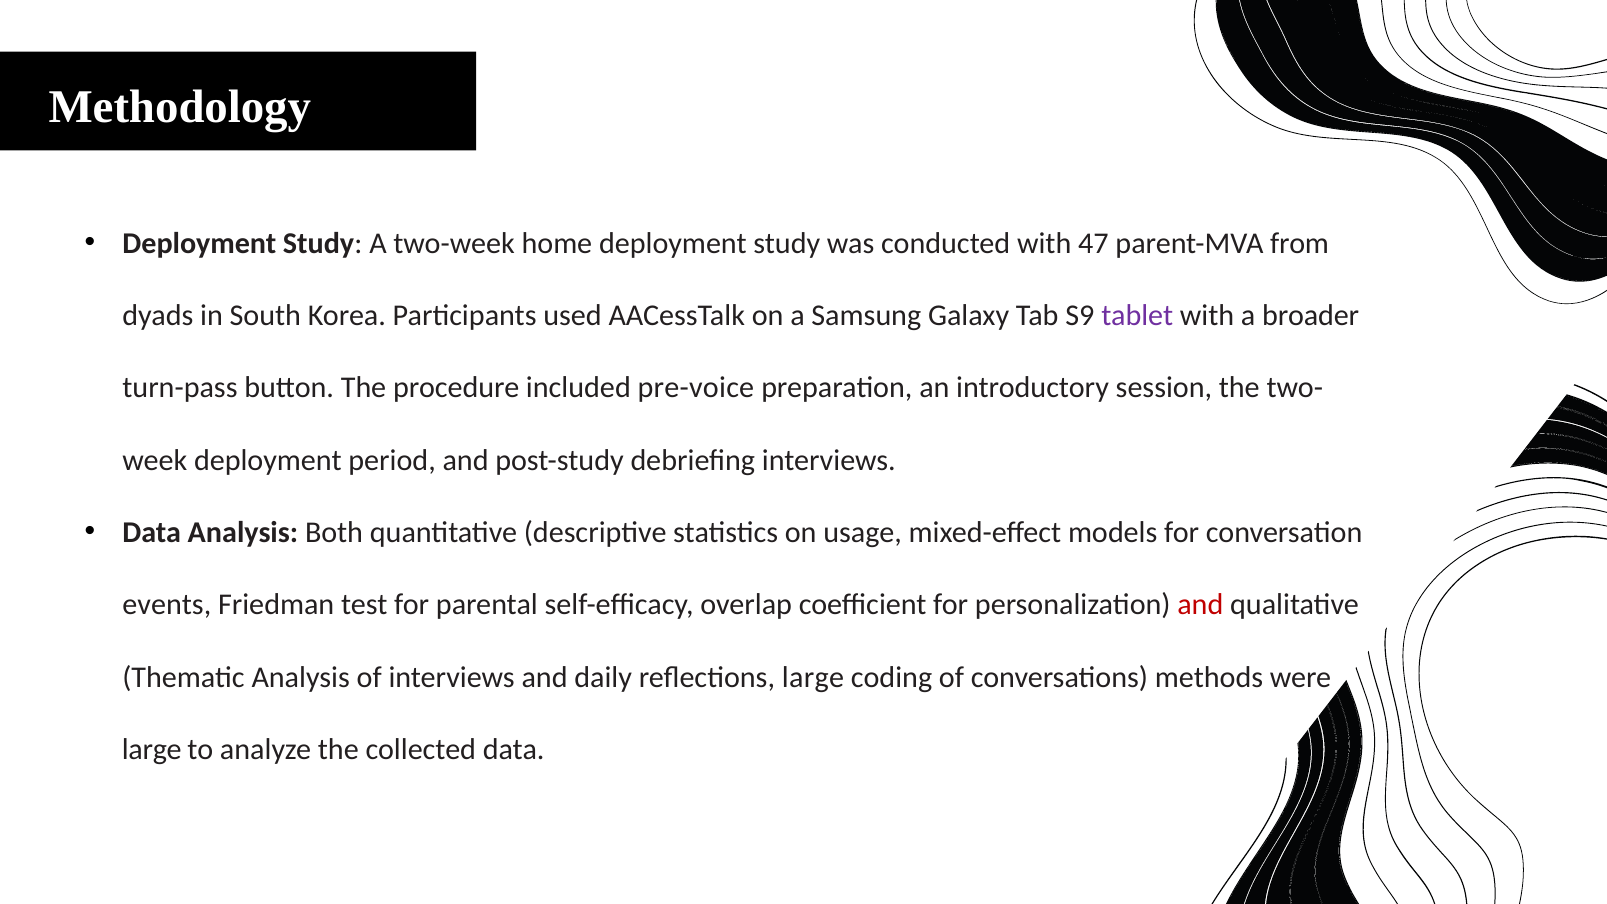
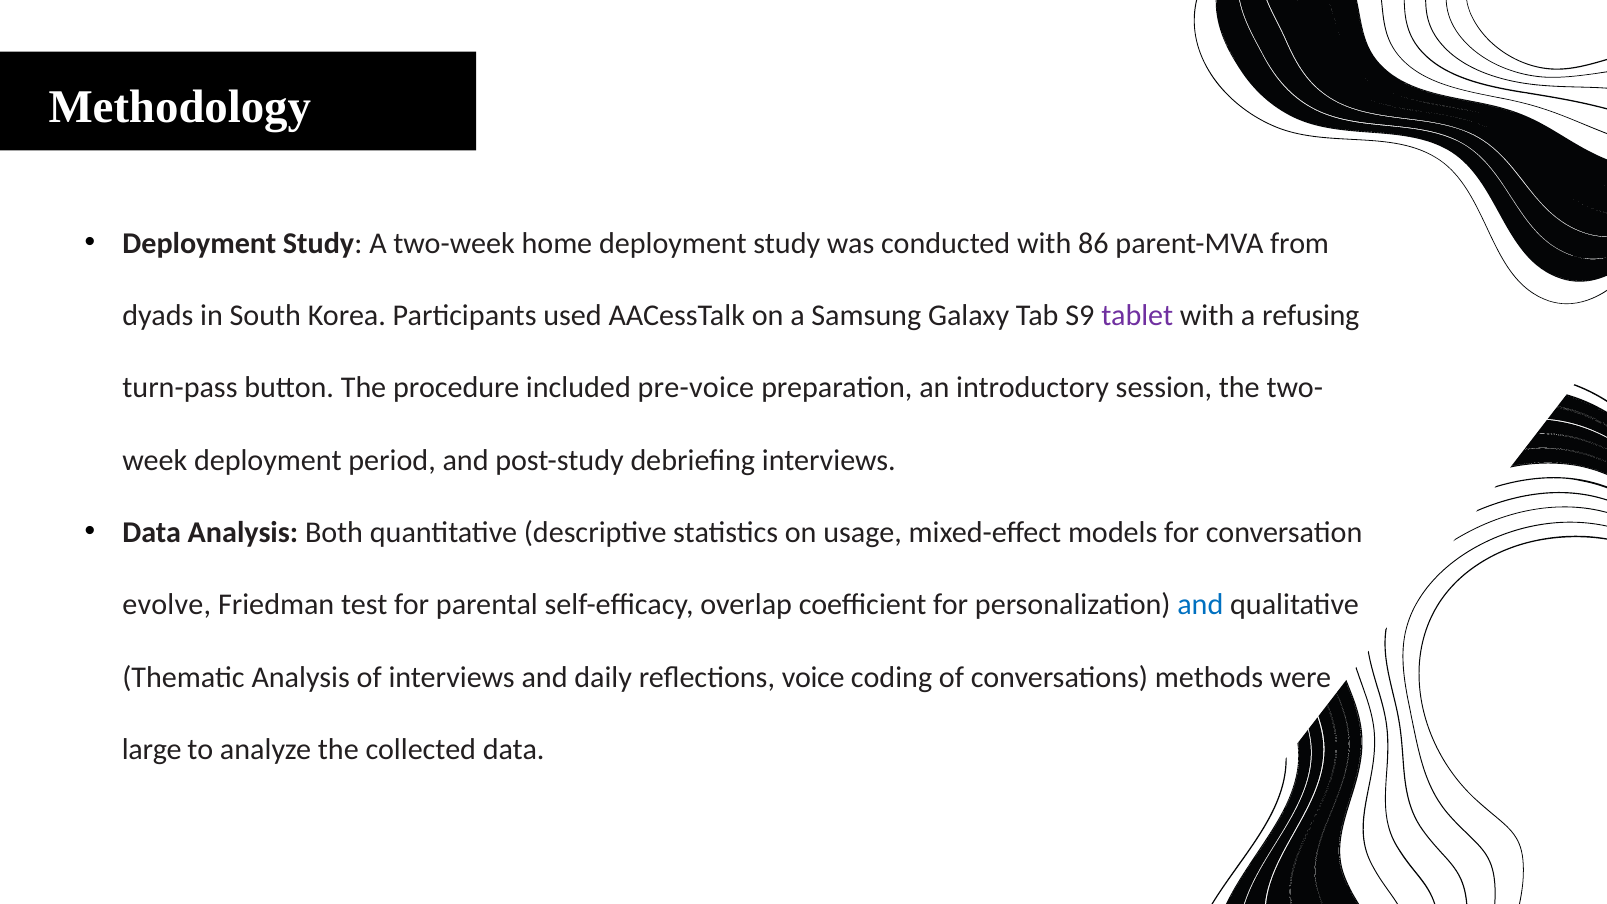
47: 47 -> 86 (1093, 243)
broader: broader -> refusing (1311, 315)
events: events -> evolve (167, 605)
and colour: red -> blue (1200, 605)
reflections large: large -> voice (813, 677)
